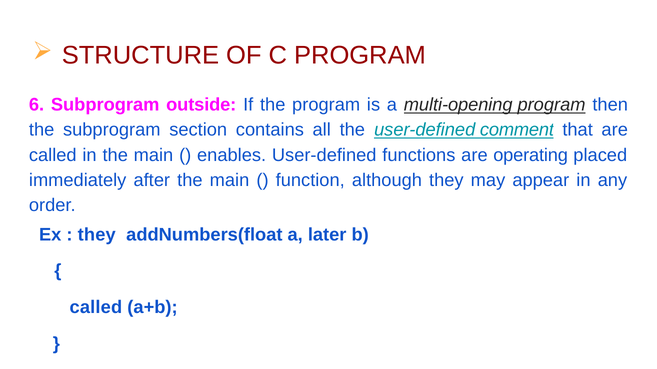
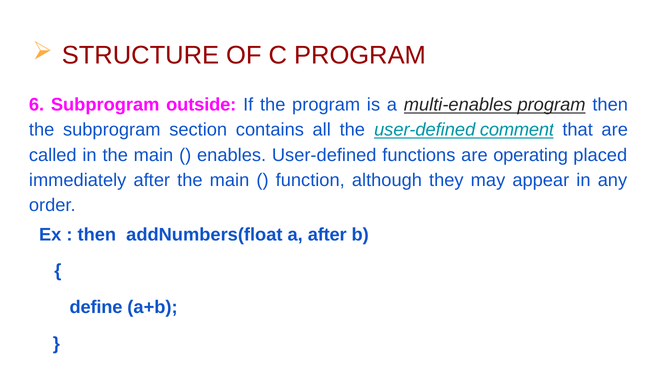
multi-opening: multi-opening -> multi-enables (458, 105)
they: they -> then (97, 235)
a later: later -> after (327, 235)
called: called -> define (96, 308)
